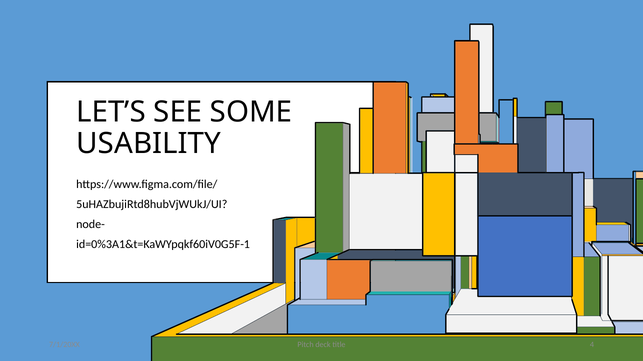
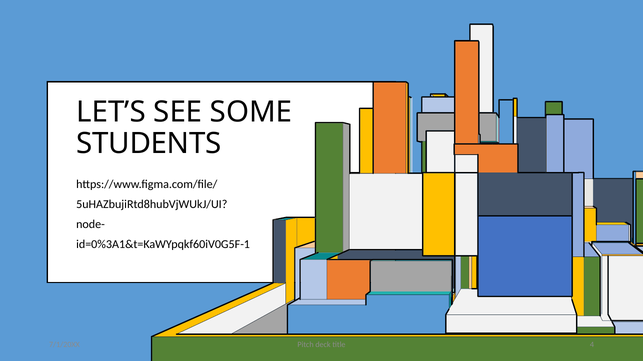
USABILITY: USABILITY -> STUDENTS (149, 144)
